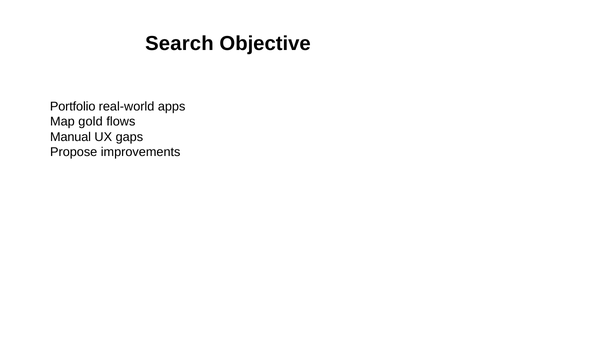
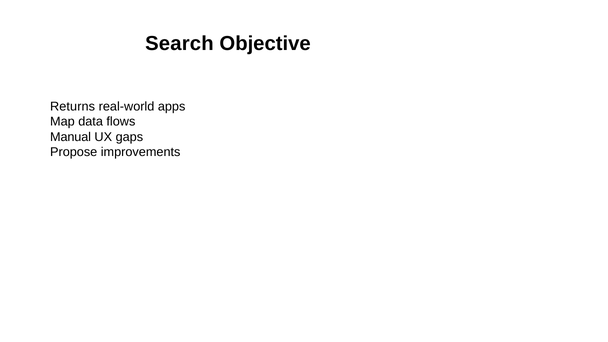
Portfolio: Portfolio -> Returns (73, 107)
gold: gold -> data (91, 122)
